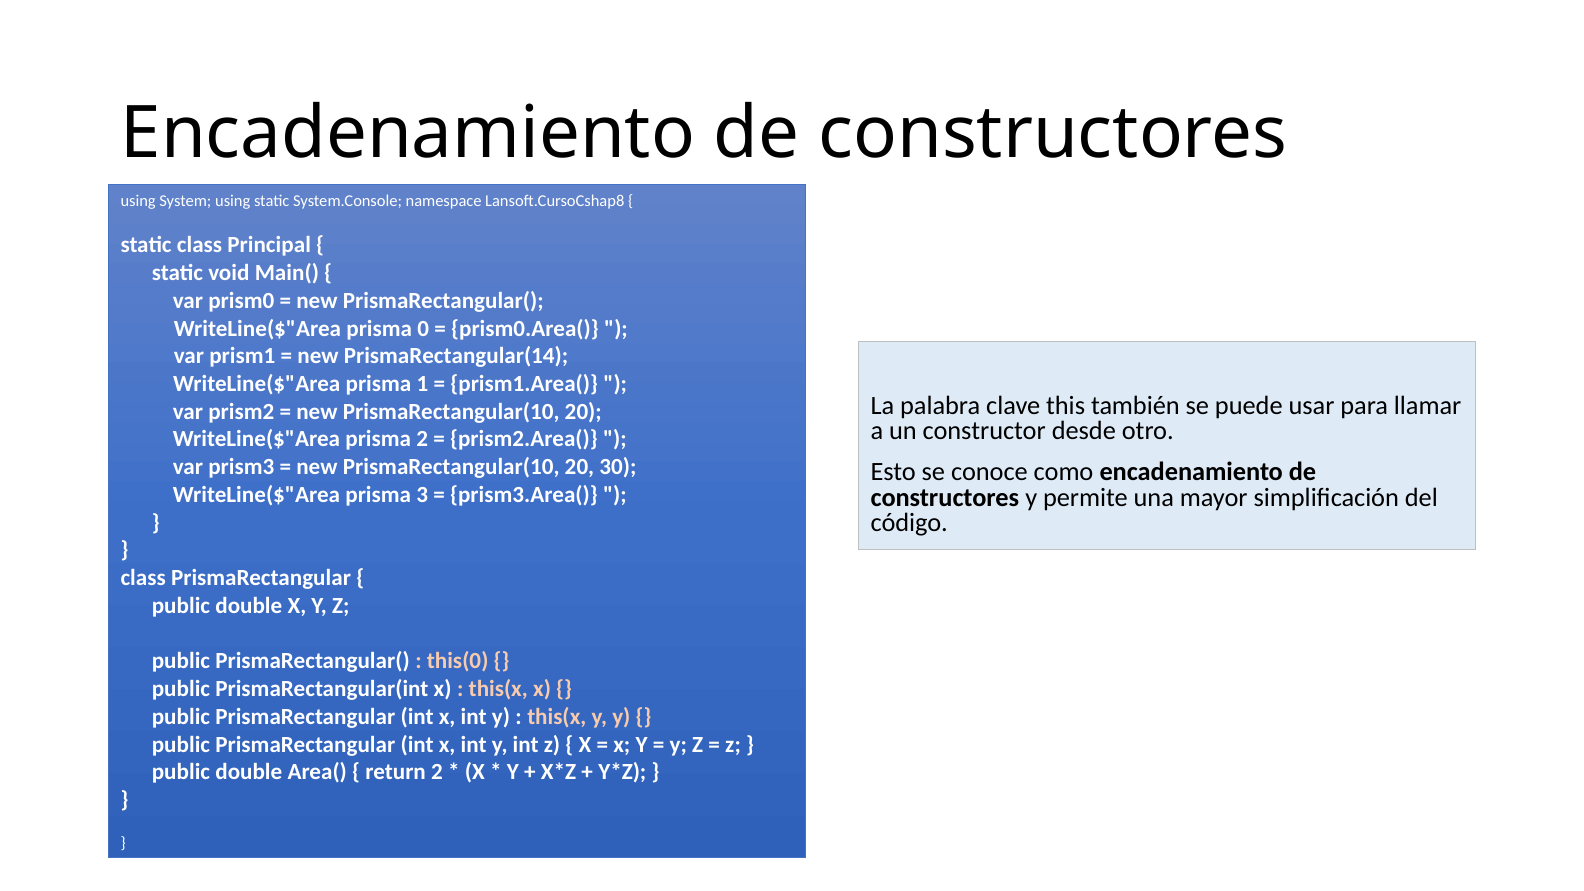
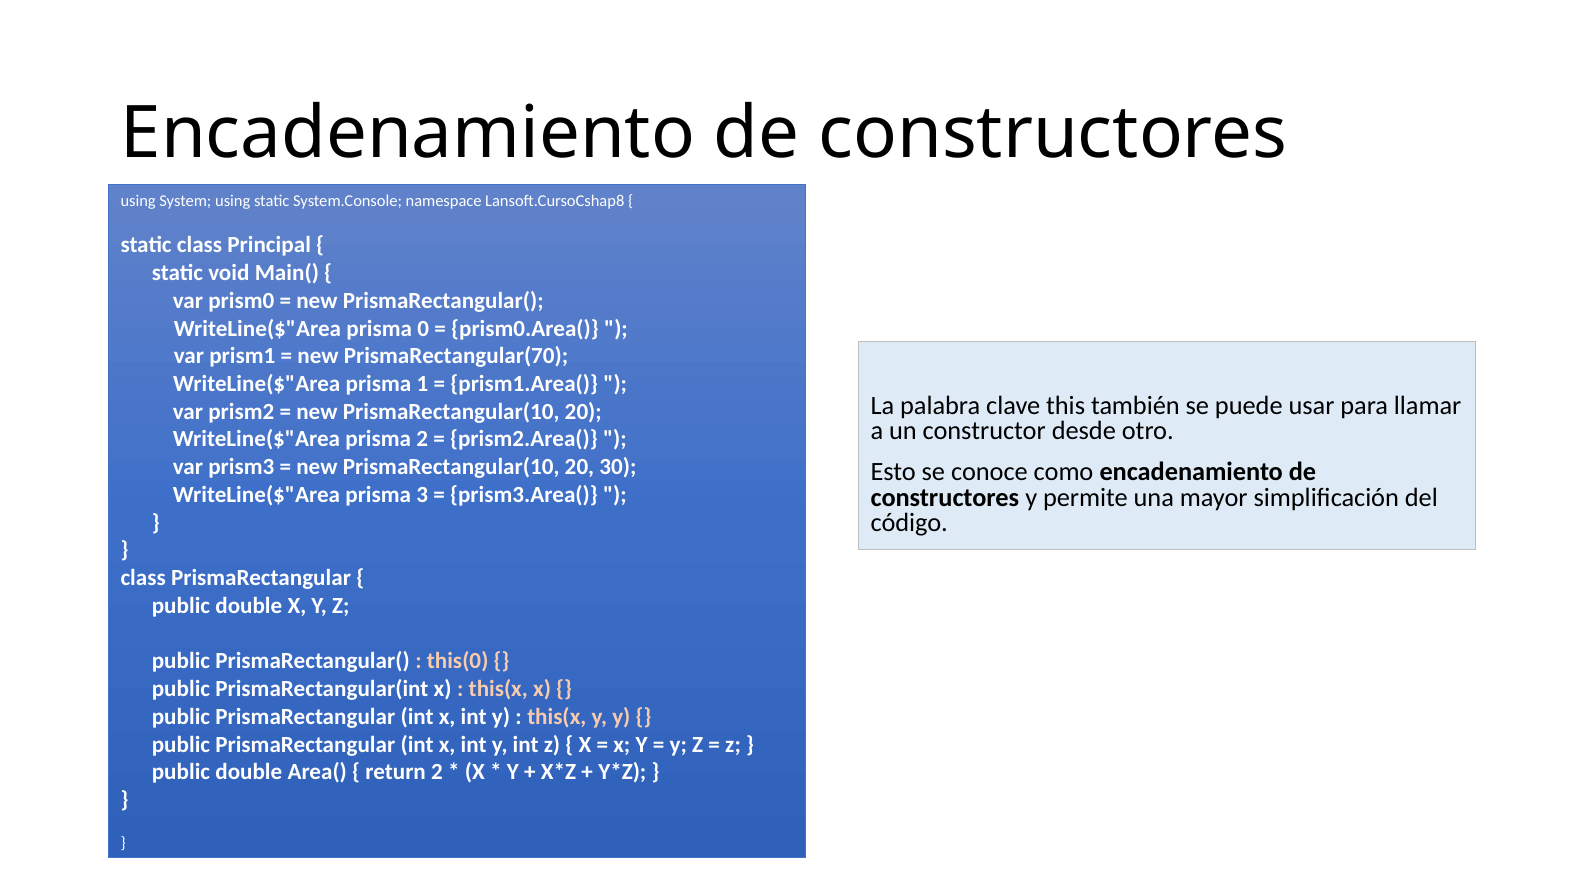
PrismaRectangular(14: PrismaRectangular(14 -> PrismaRectangular(70 (456, 356)
